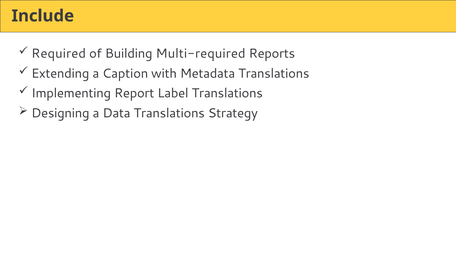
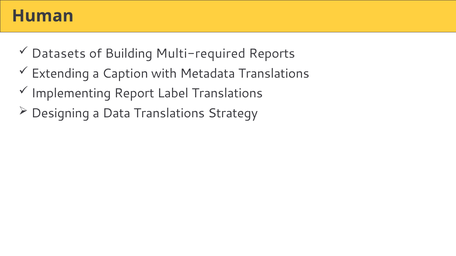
Include: Include -> Human (43, 16)
Required: Required -> Datasets (59, 54)
